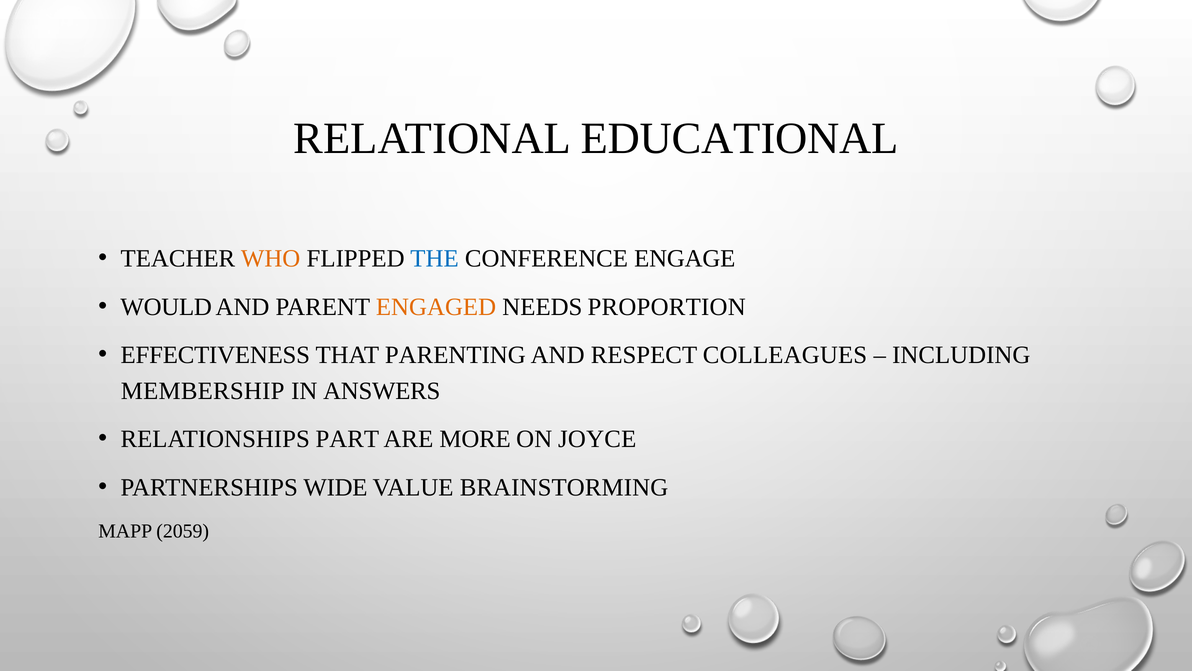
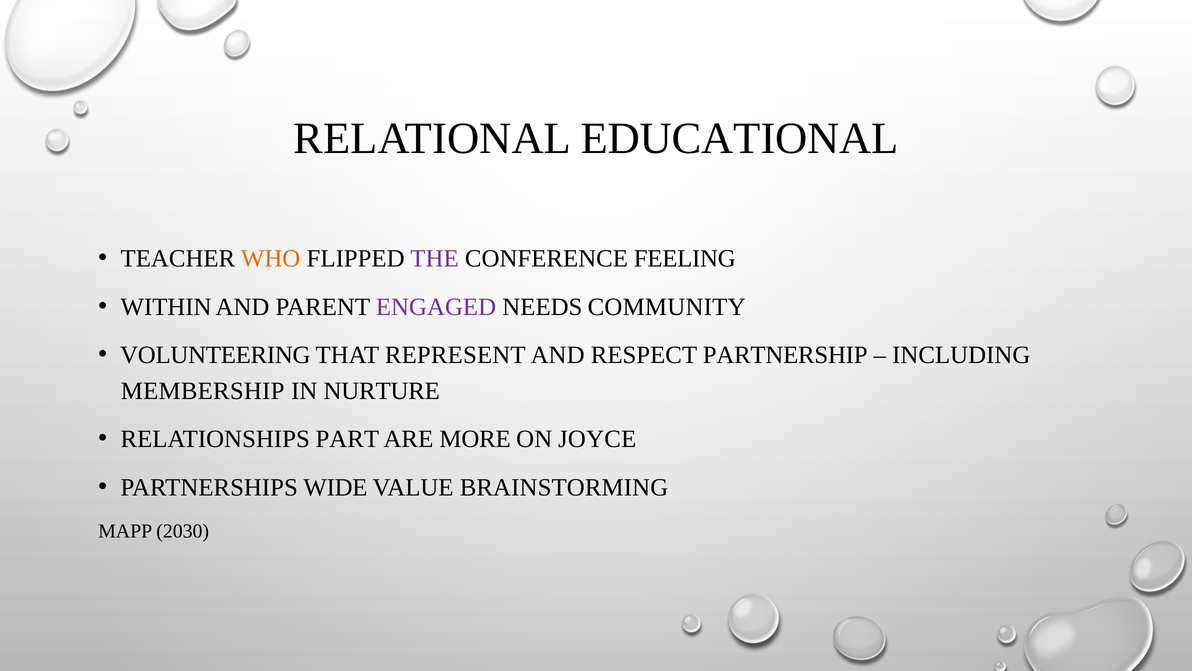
THE colour: blue -> purple (435, 258)
ENGAGE: ENGAGE -> FEELING (685, 258)
WOULD: WOULD -> WITHIN (166, 307)
ENGAGED colour: orange -> purple (436, 307)
PROPORTION: PROPORTION -> COMMUNITY (667, 307)
EFFECTIVENESS: EFFECTIVENESS -> VOLUNTEERING (215, 355)
PARENTING: PARENTING -> REPRESENT (455, 355)
COLLEAGUES: COLLEAGUES -> PARTNERSHIP (785, 355)
ANSWERS: ANSWERS -> NURTURE (382, 391)
2059: 2059 -> 2030 (183, 531)
